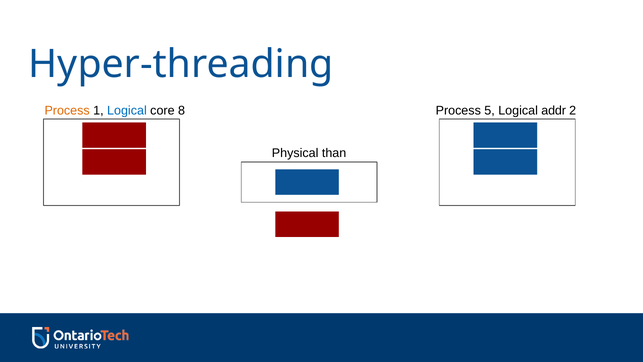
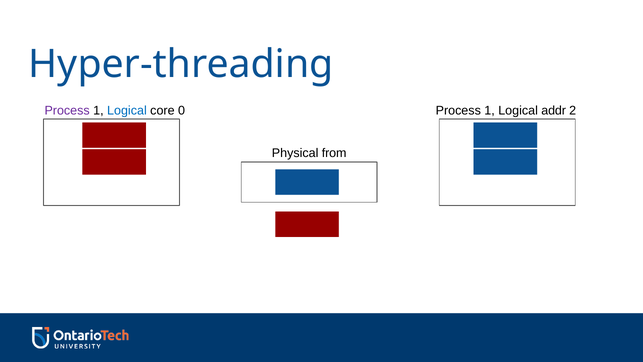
Process colour: orange -> purple (67, 110)
8: 8 -> 0 (182, 110)
5: 5 -> 1 (490, 110)
than: than -> from (334, 153)
